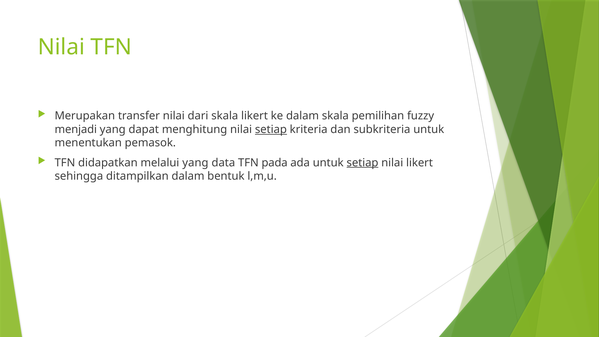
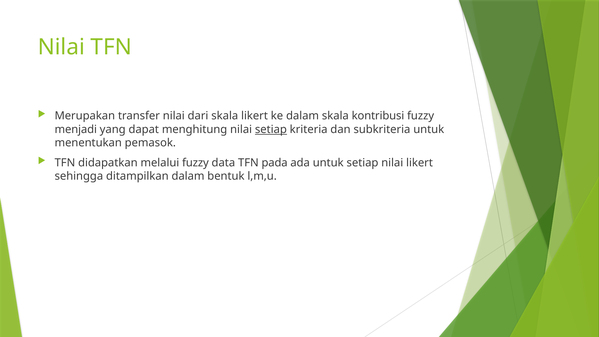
pemilihan: pemilihan -> kontribusi (378, 116)
melalui yang: yang -> fuzzy (195, 163)
setiap underline: present -> none (362, 163)
